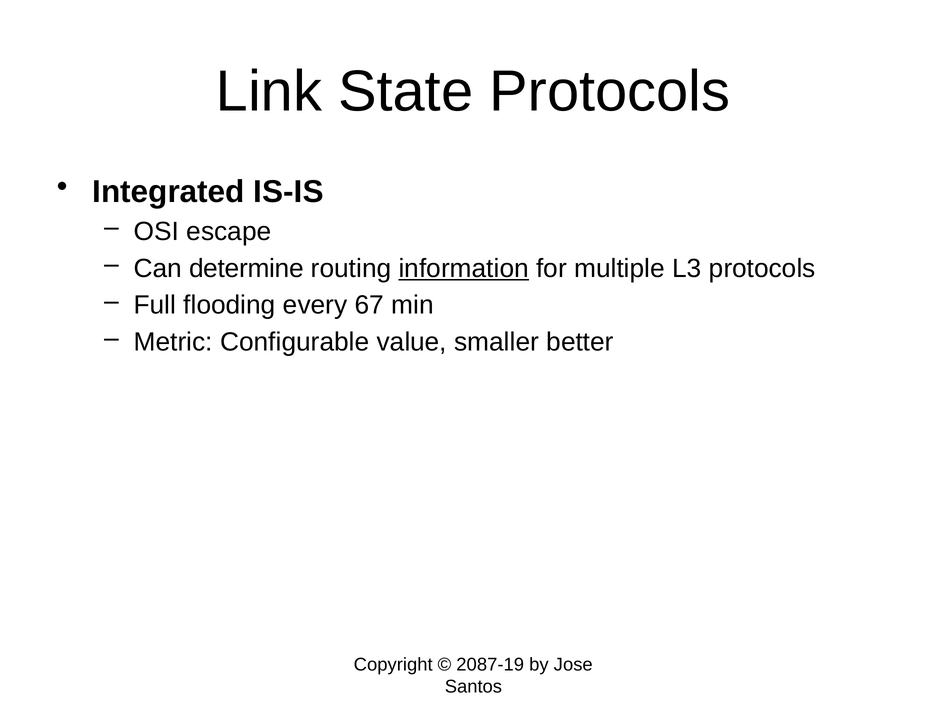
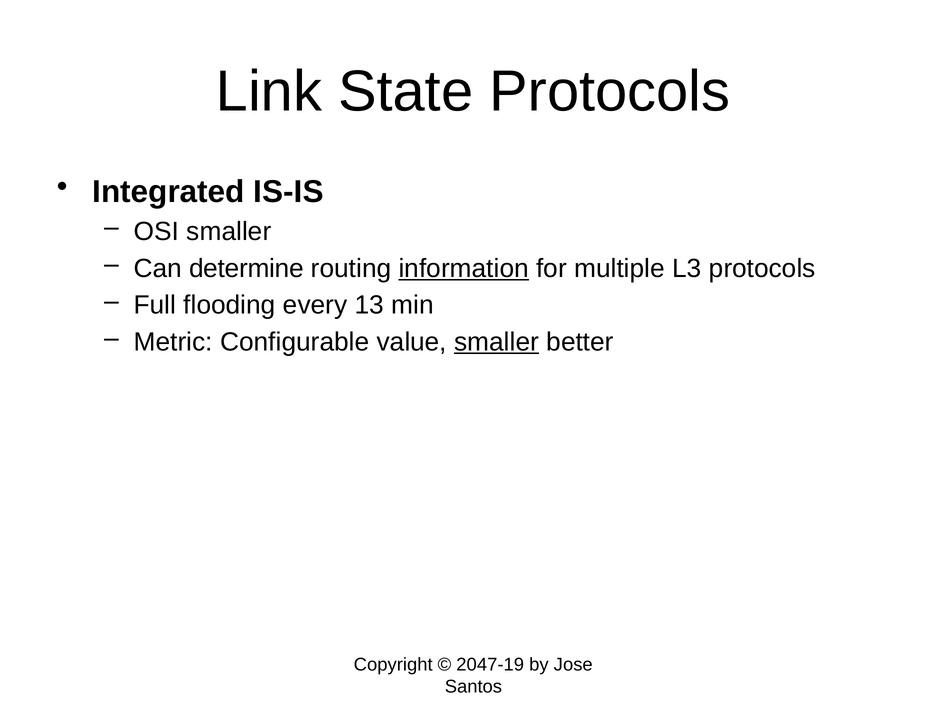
OSI escape: escape -> smaller (229, 231)
67: 67 -> 13 (369, 305)
smaller underline: none -> present (497, 342)
2087-19: 2087-19 -> 2047-19 (490, 664)
